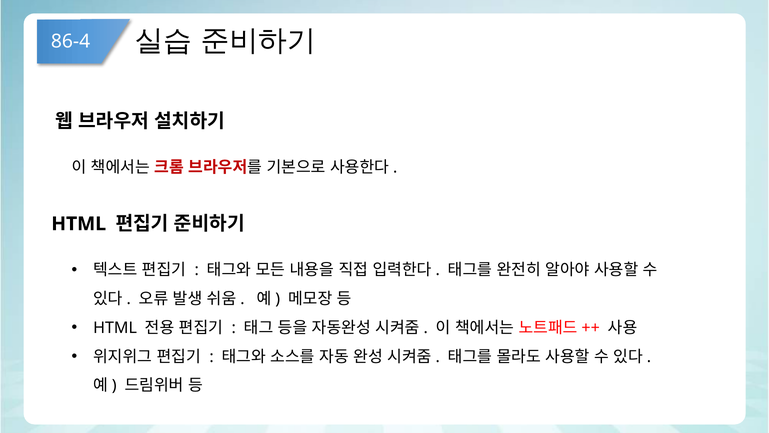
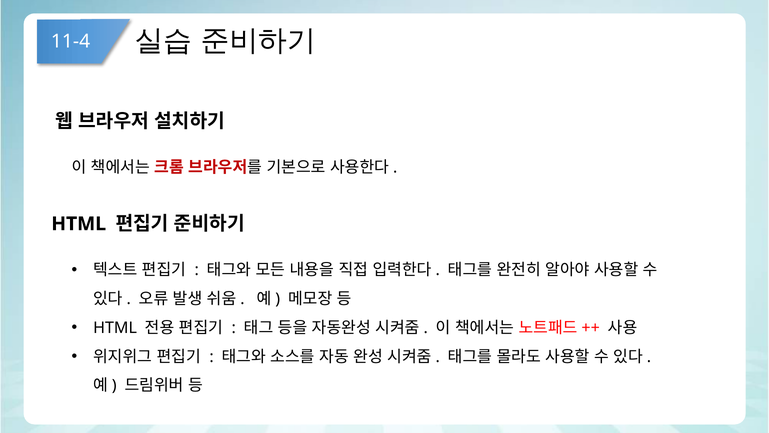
86-4: 86-4 -> 11-4 (71, 42)
